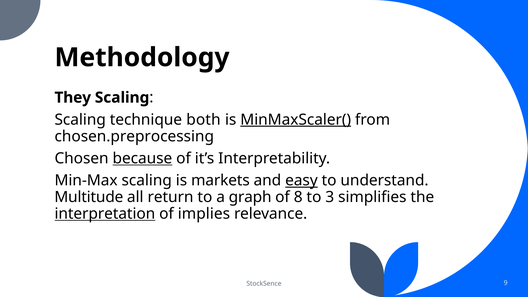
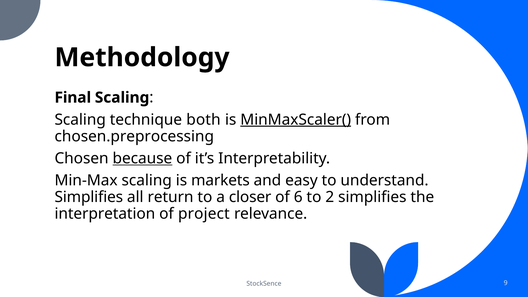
They: They -> Final (73, 98)
easy underline: present -> none (301, 180)
Multitude: Multitude -> Simplifies (89, 197)
graph: graph -> closer (250, 197)
8: 8 -> 6 (298, 197)
3: 3 -> 2 (330, 197)
interpretation underline: present -> none (105, 214)
implies: implies -> project (204, 214)
